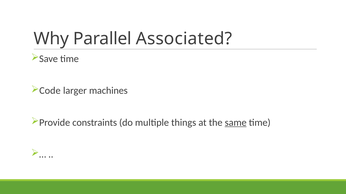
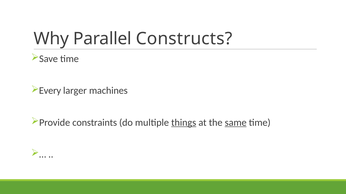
Associated: Associated -> Constructs (184, 39)
Code: Code -> Every (50, 91)
things underline: none -> present (184, 123)
